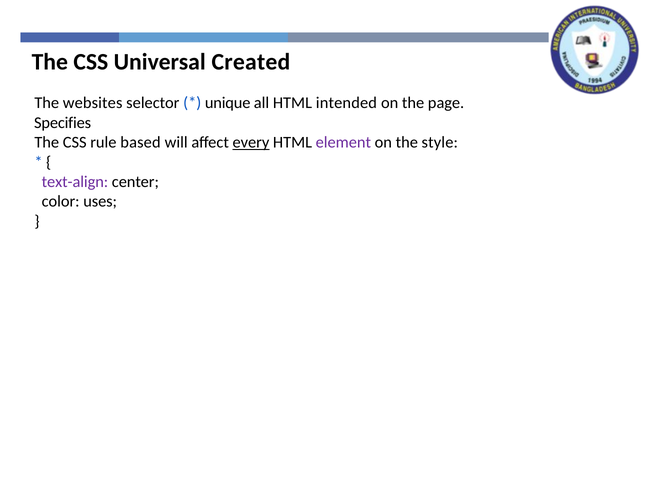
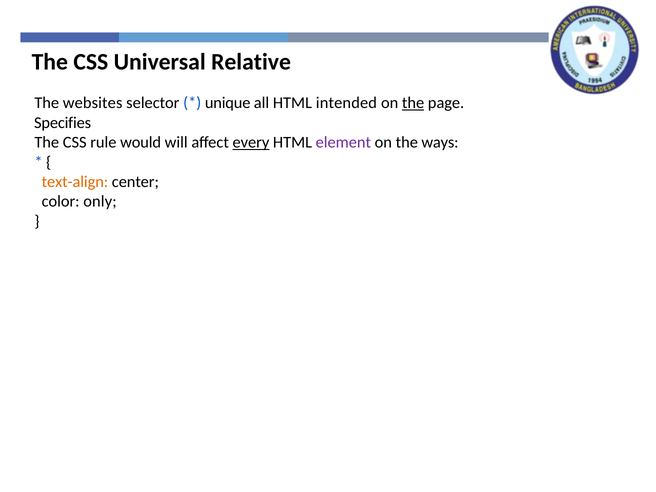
Created: Created -> Relative (251, 62)
the underline: none -> present (413, 103)
based: based -> would (141, 142)
style: style -> ways (440, 142)
text-align colour: purple -> orange (75, 182)
uses: uses -> only (100, 201)
